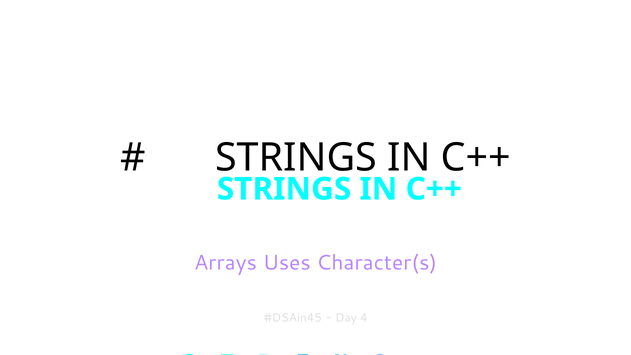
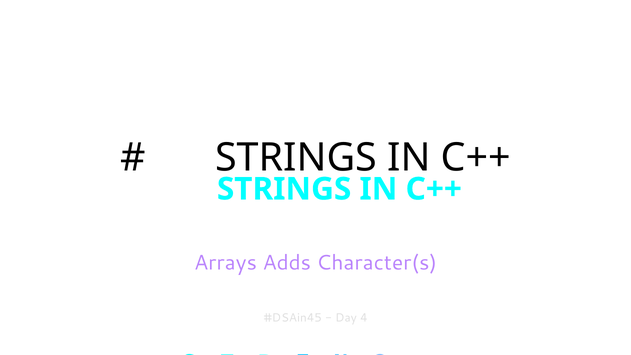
Uses: Uses -> Adds (287, 263)
